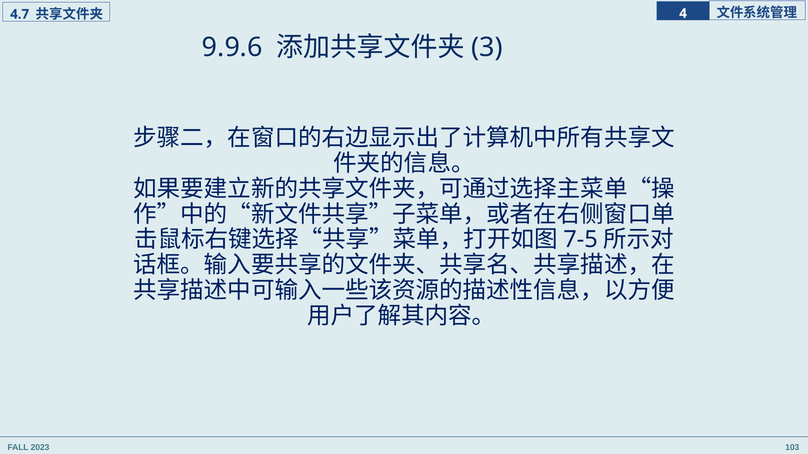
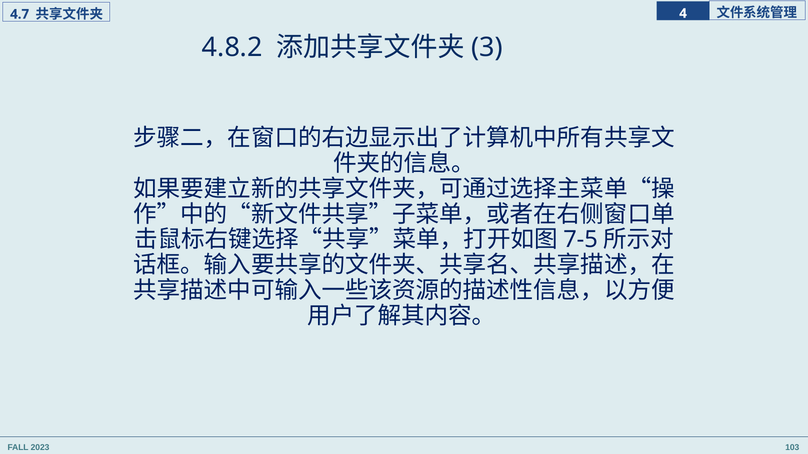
9.9.6: 9.9.6 -> 4.8.2 (232, 47)
